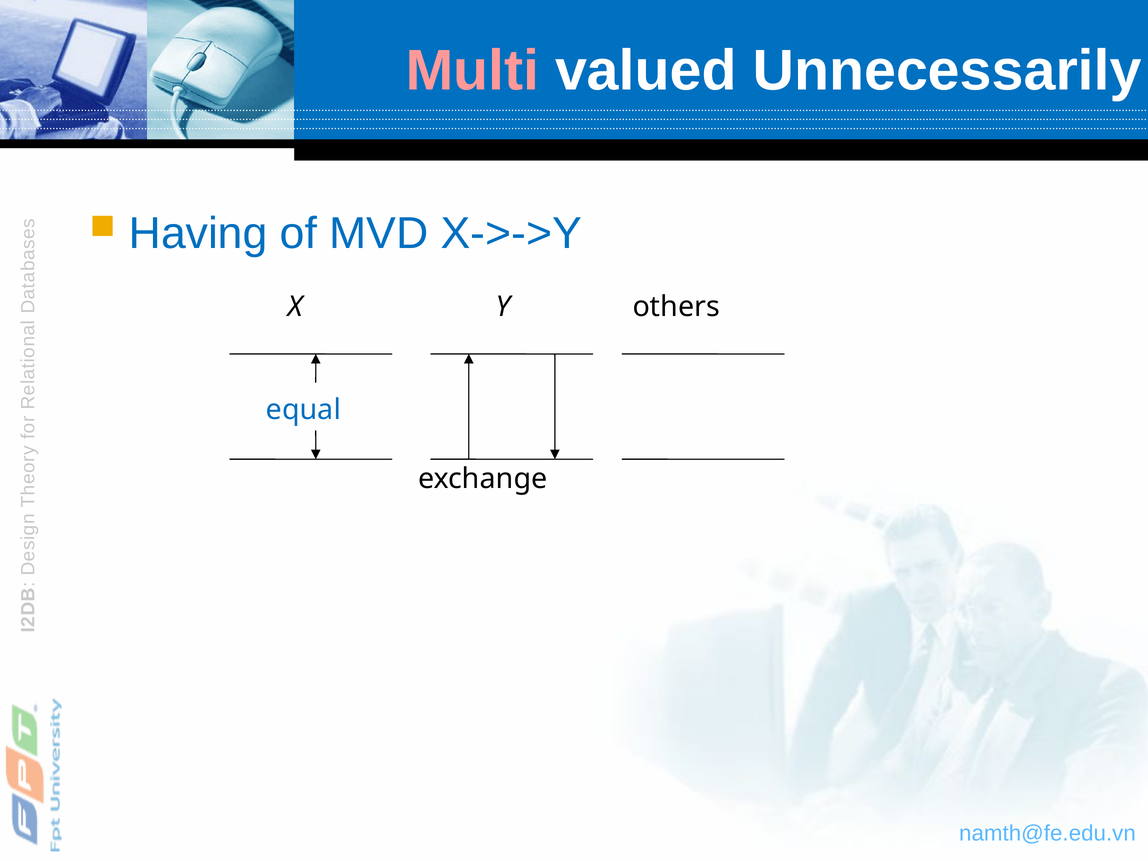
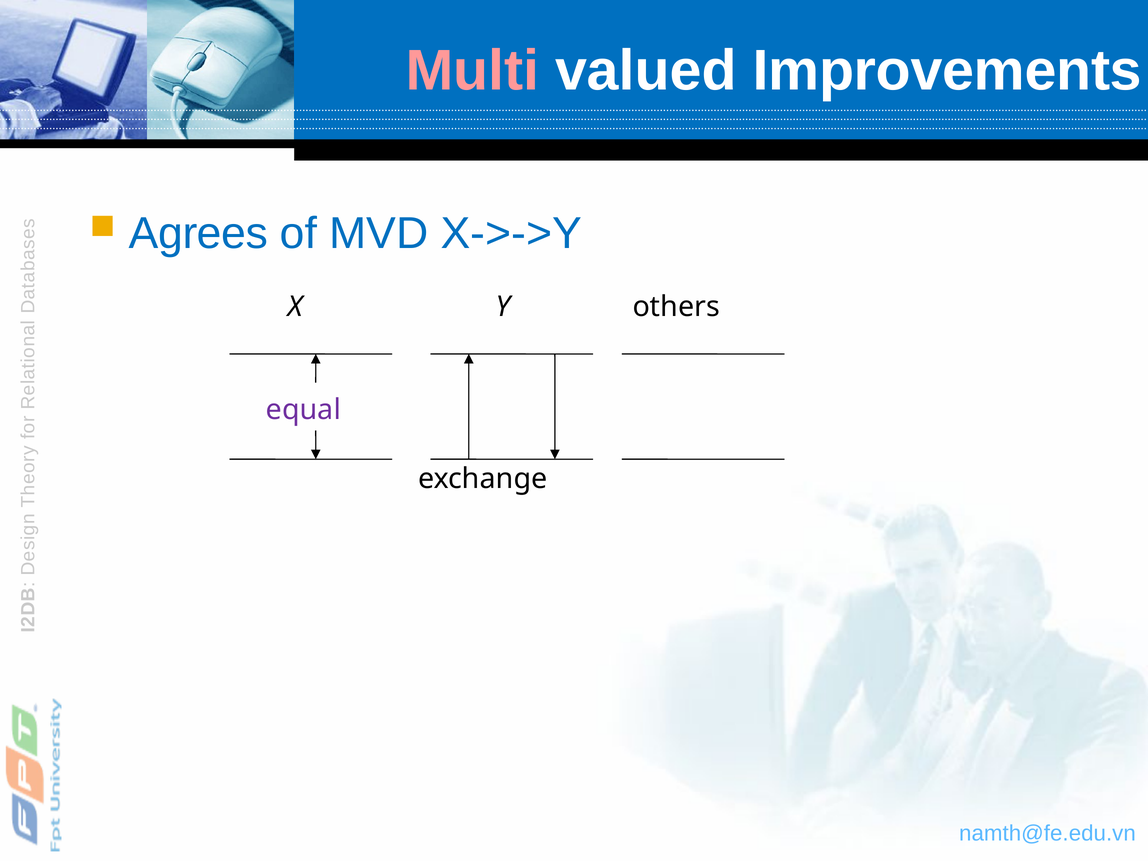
Unnecessarily: Unnecessarily -> Improvements (947, 71)
Having: Having -> Agrees (198, 234)
equal colour: blue -> purple (303, 410)
